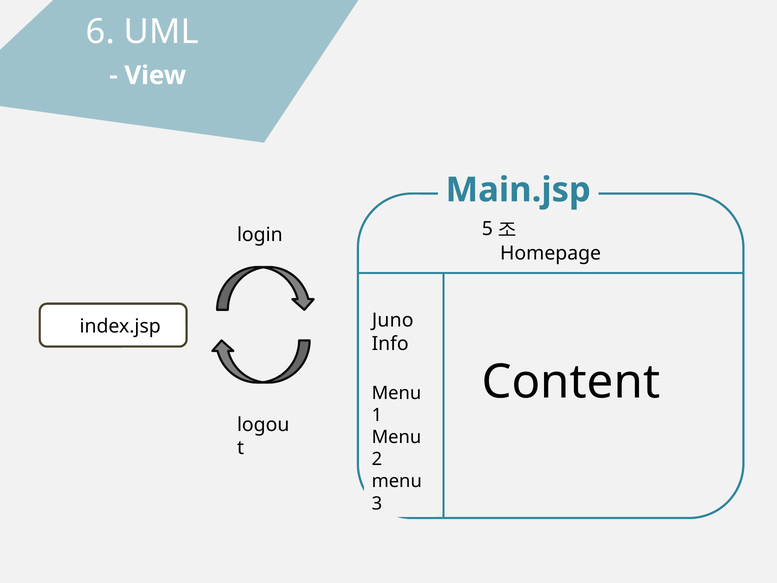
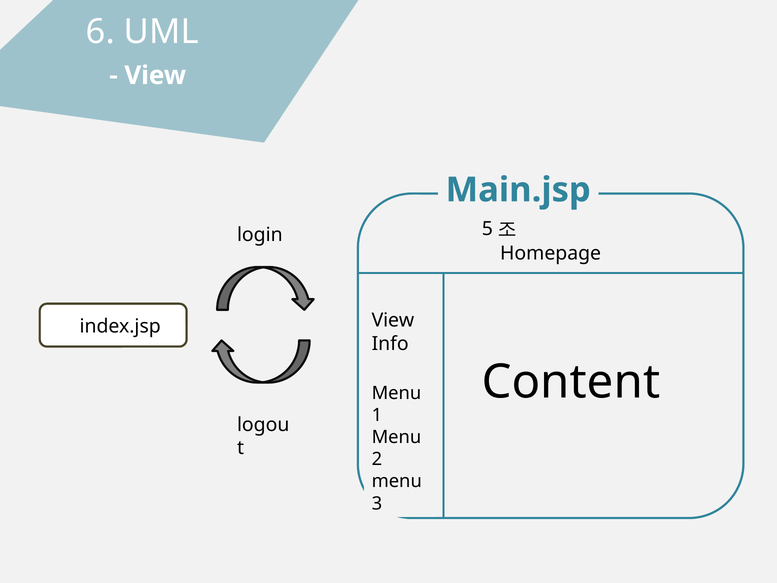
Juno: Juno -> View (393, 320)
